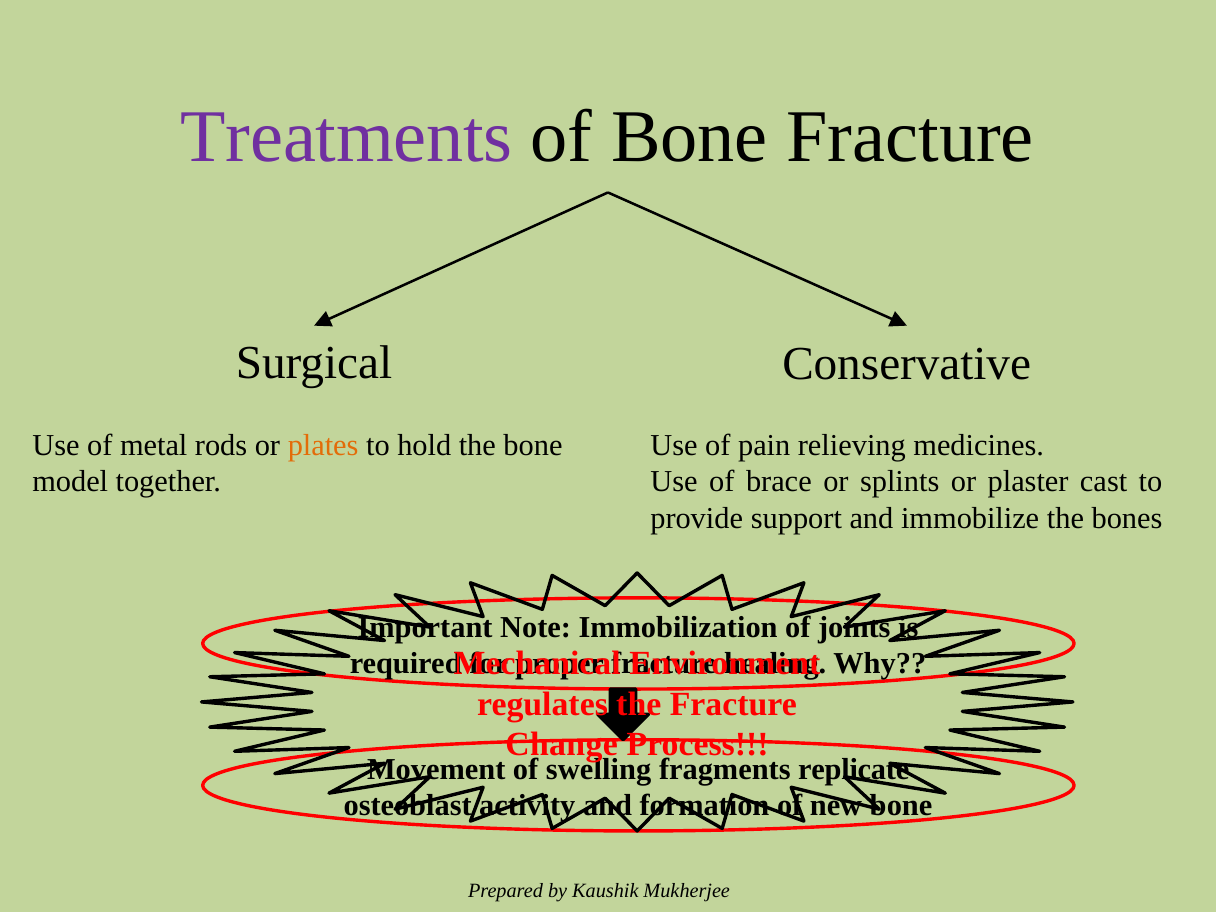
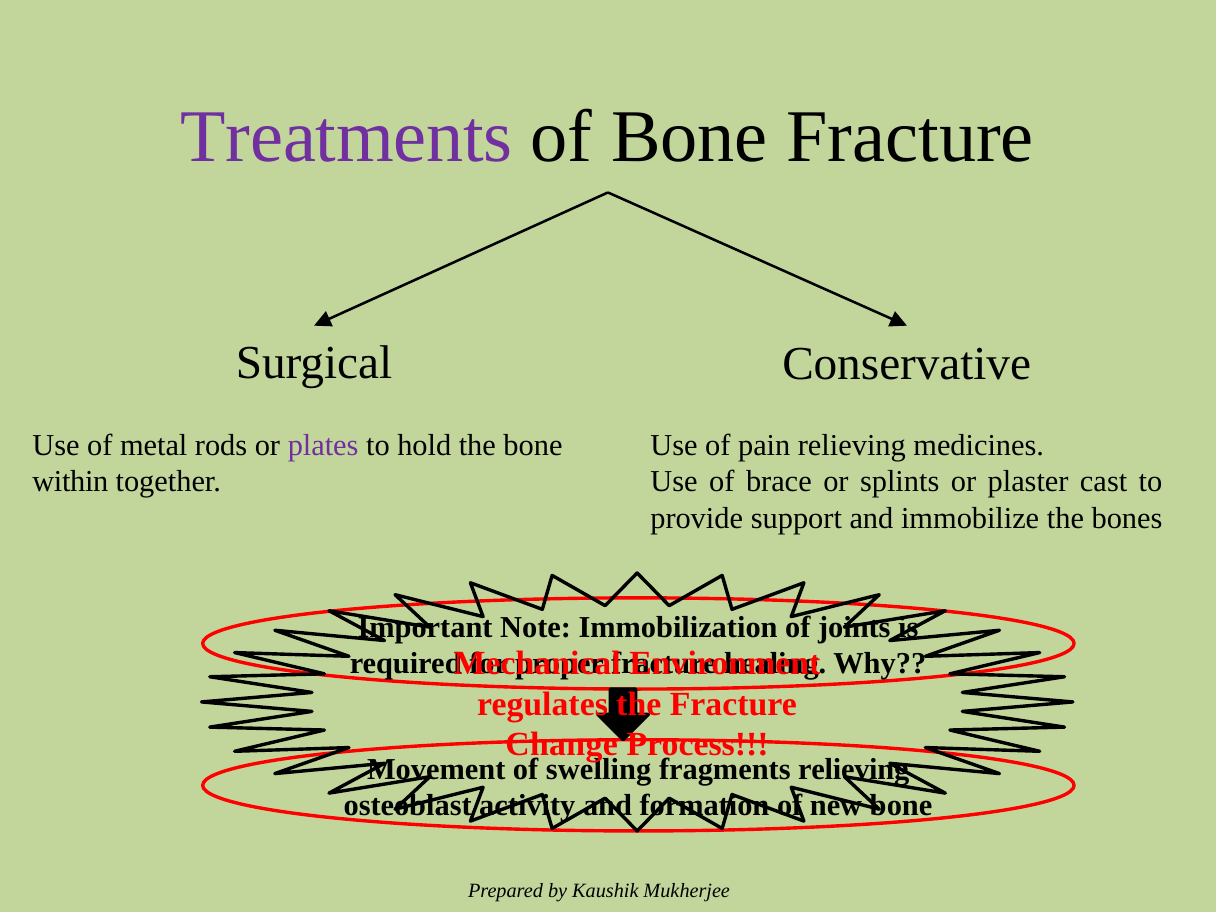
plates colour: orange -> purple (323, 445)
model: model -> within (70, 482)
fragments replicate: replicate -> relieving (854, 769)
